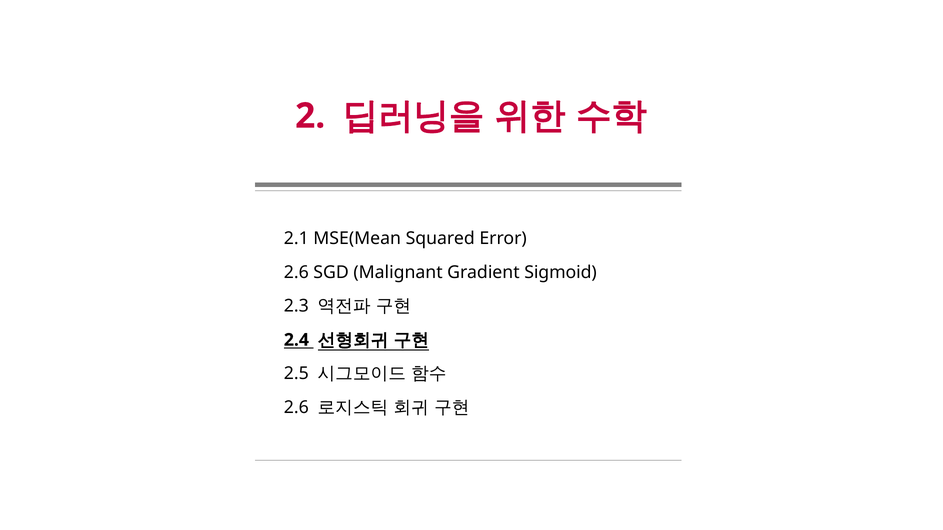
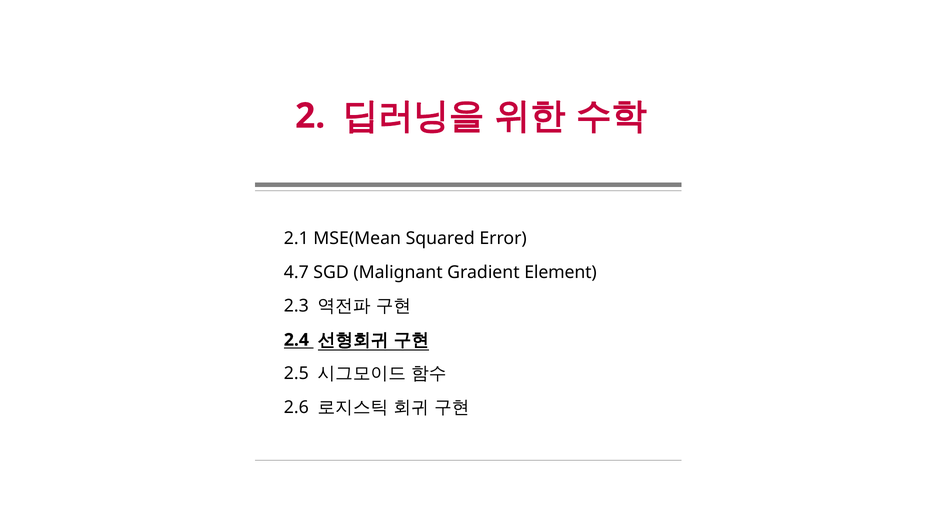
2.6: 2.6 -> 4.7 (296, 273)
Sigmoid: Sigmoid -> Element (561, 273)
